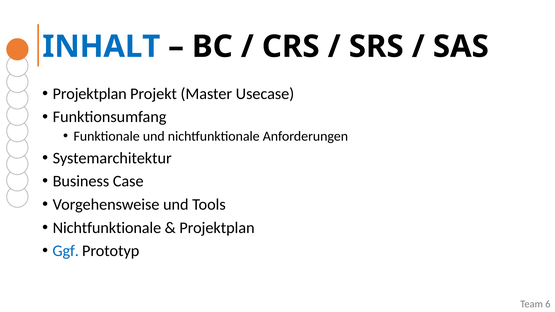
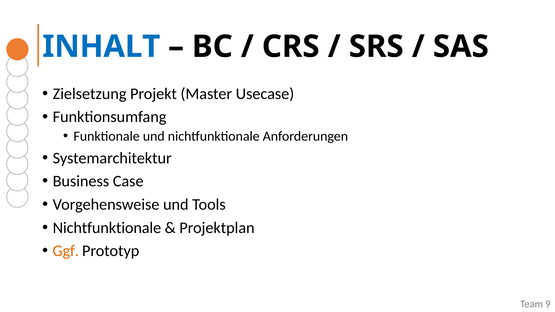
Projektplan: Projektplan -> Zielsetzung (90, 94)
Ggf colour: blue -> orange (66, 251)
6: 6 -> 9 (548, 304)
